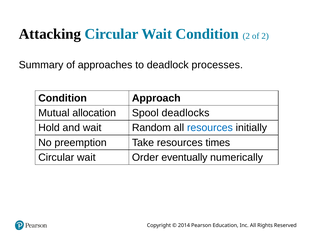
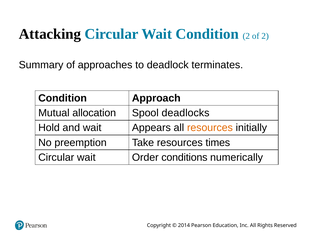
processes: processes -> terminates (217, 65)
Random: Random -> Appears (151, 128)
resources colour: blue -> orange (210, 128)
eventually: eventually -> conditions (184, 157)
